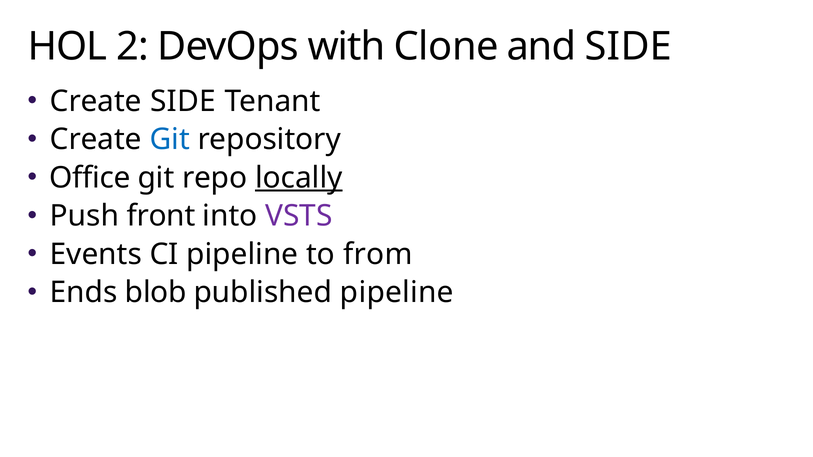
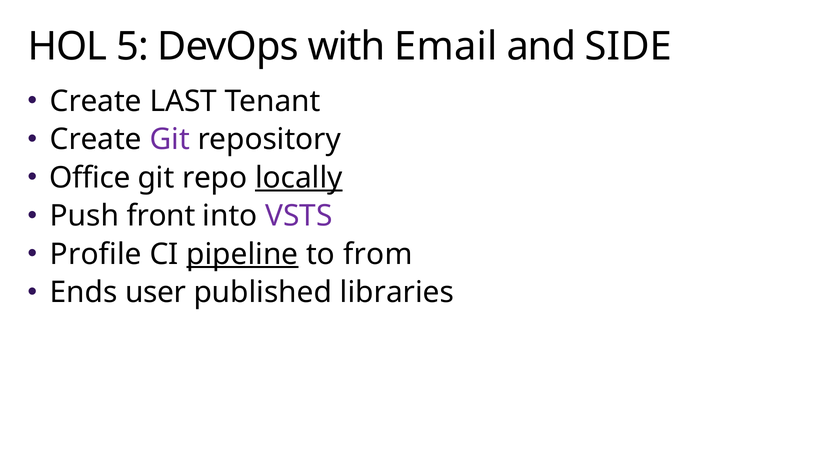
2: 2 -> 5 (133, 47)
Clone: Clone -> Email (446, 47)
Create SIDE: SIDE -> LAST (183, 101)
Git colour: blue -> purple (170, 139)
Events: Events -> Profile (96, 254)
pipeline underline: none -> present (242, 254)
blob: blob -> user (156, 293)
published pipeline: pipeline -> libraries (397, 293)
